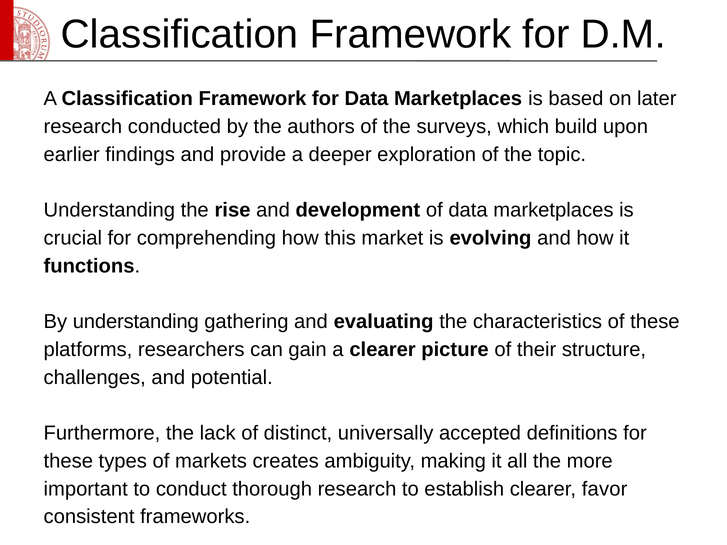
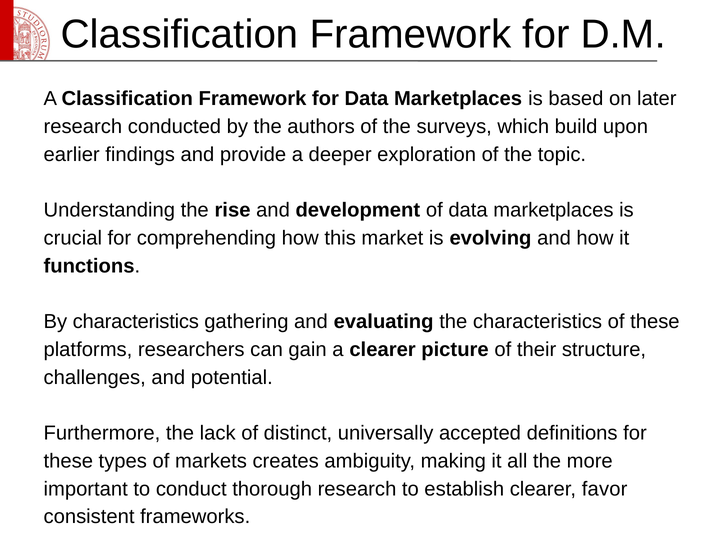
By understanding: understanding -> characteristics (136, 322)
